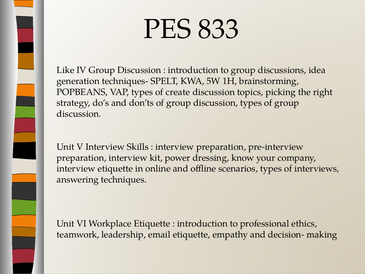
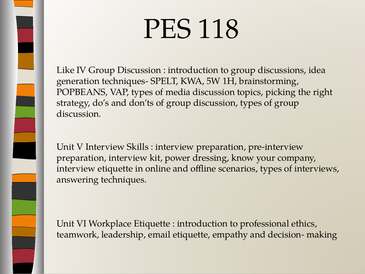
833: 833 -> 118 (219, 29)
create: create -> media (178, 92)
